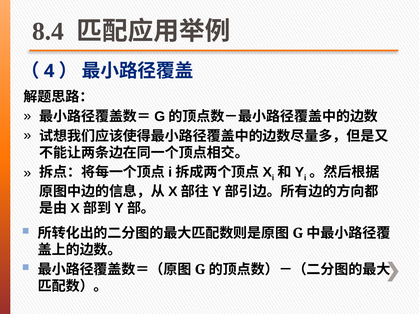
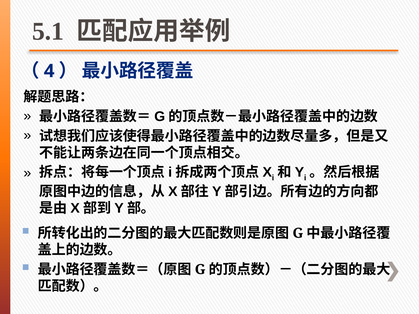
8.4: 8.4 -> 5.1 (48, 32)
